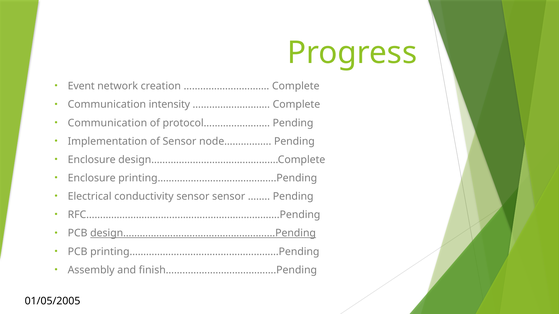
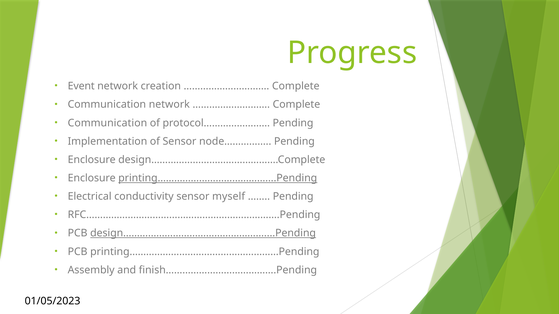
Communication intensity: intensity -> network (169, 105)
printing…………………………………….Pending underline: none -> present (218, 178)
sensor sensor: sensor -> myself (229, 197)
01/05/2005: 01/05/2005 -> 01/05/2023 (53, 302)
